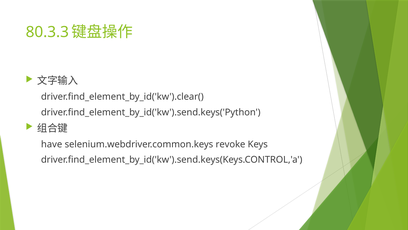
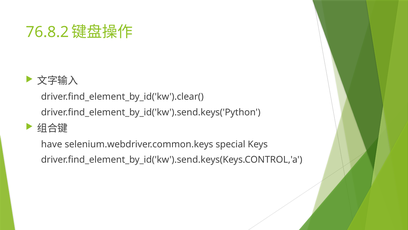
80.3.3: 80.3.3 -> 76.8.2 (47, 32)
revoke: revoke -> special (230, 144)
